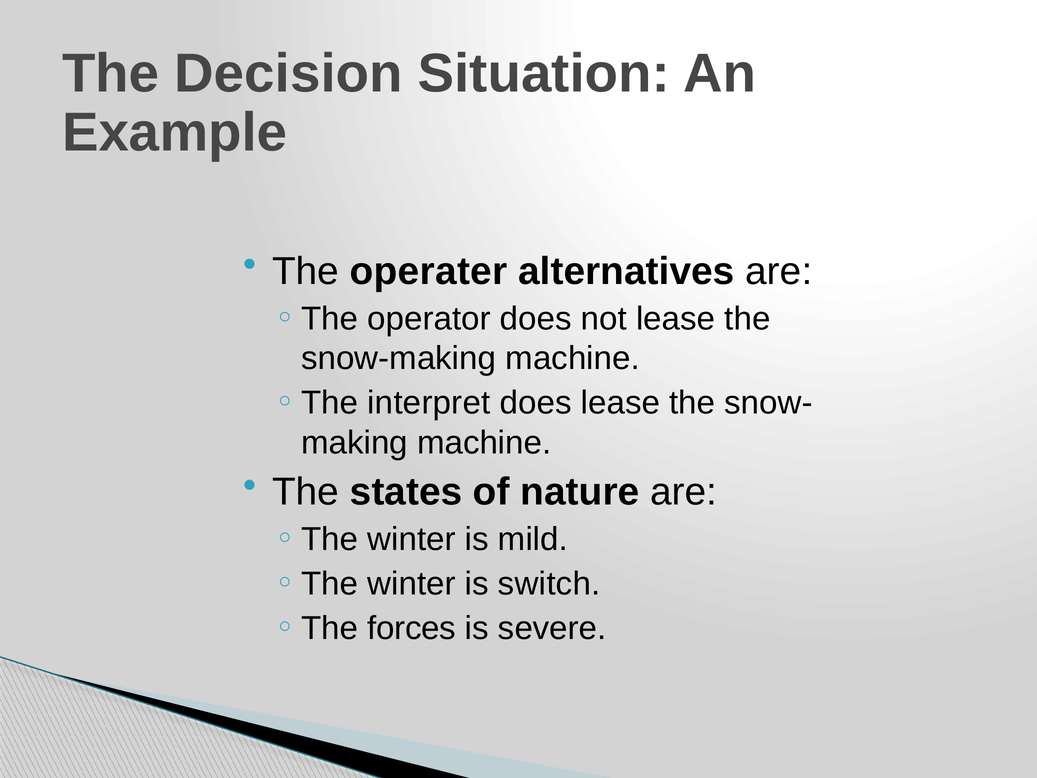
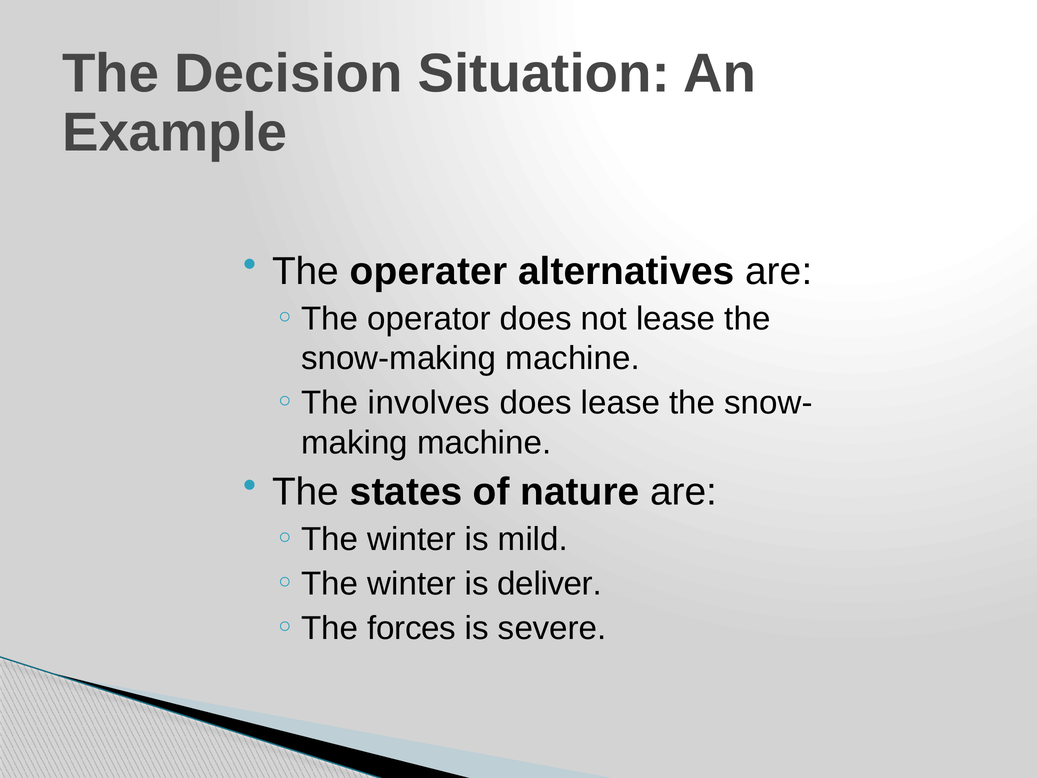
interpret: interpret -> involves (429, 403)
switch: switch -> deliver (550, 584)
